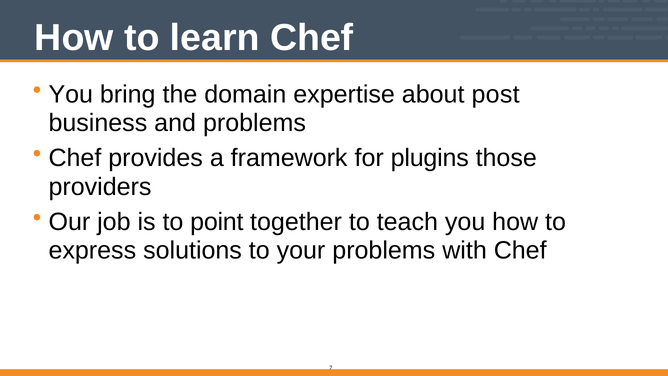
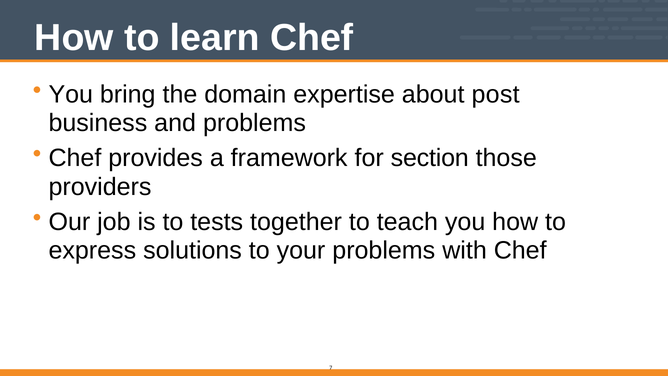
plugins: plugins -> section (430, 158)
point: point -> tests (217, 222)
